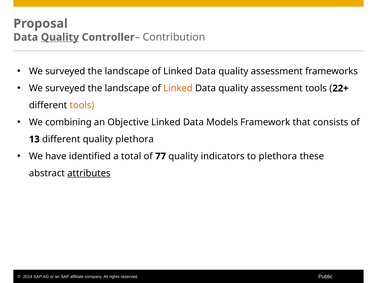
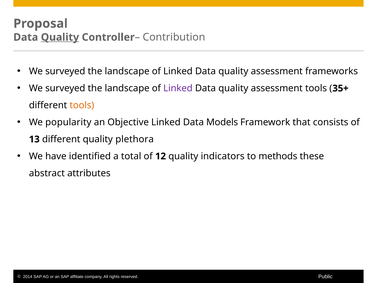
Linked colour: orange -> purple (178, 88)
22+: 22+ -> 35+ (340, 88)
combining: combining -> popularity (68, 122)
77: 77 -> 12 (161, 156)
to plethora: plethora -> methods (278, 156)
attributes underline: present -> none (89, 173)
